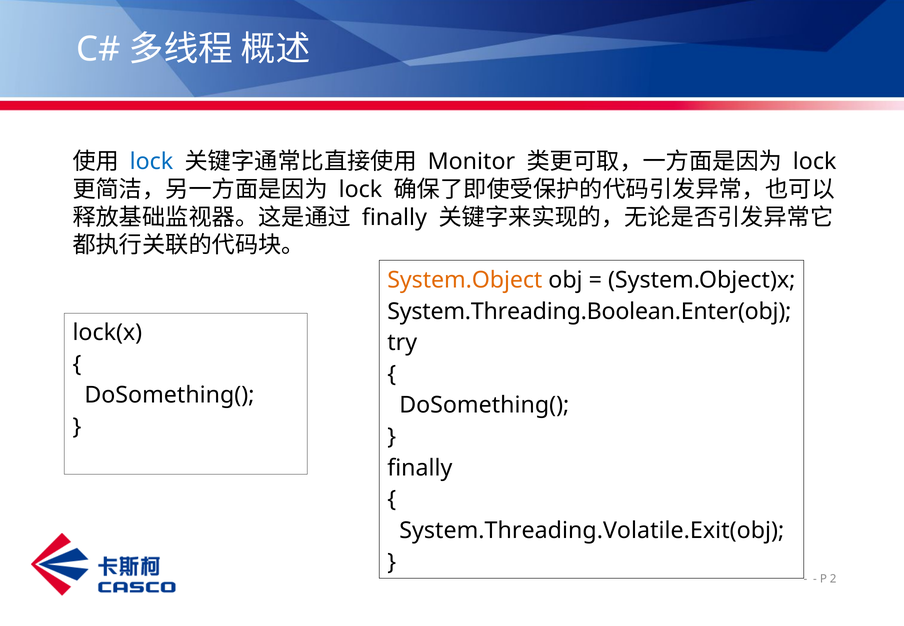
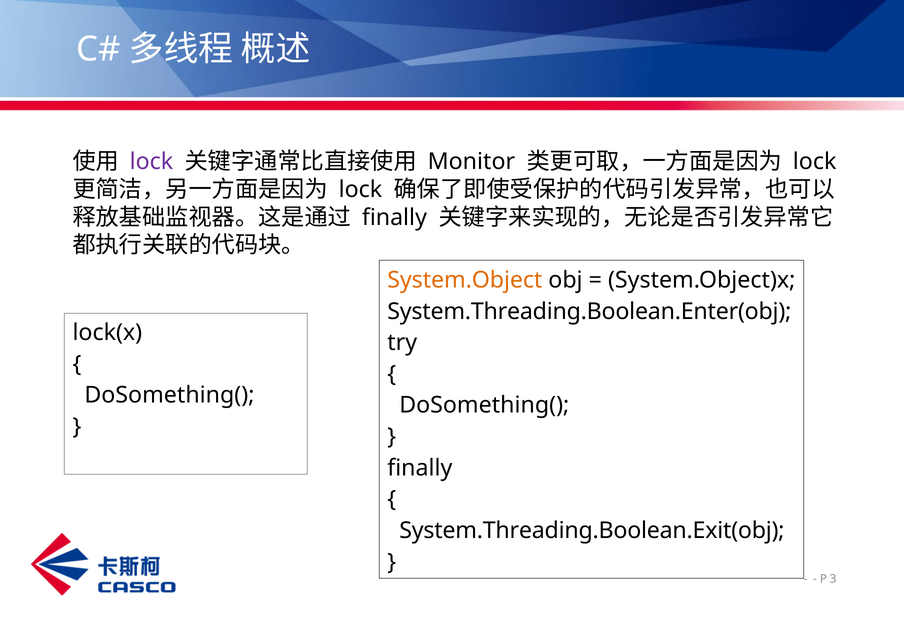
lock colour: blue -> purple (151, 162)
System.Threading.Volatile.Exit(obj: System.Threading.Volatile.Exit(obj -> System.Threading.Boolean.Exit(obj (592, 530)
2: 2 -> 3 (833, 579)
